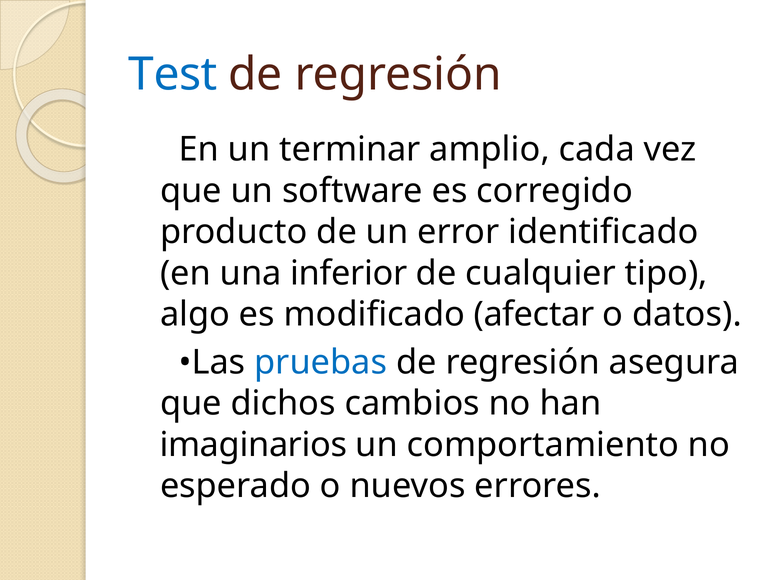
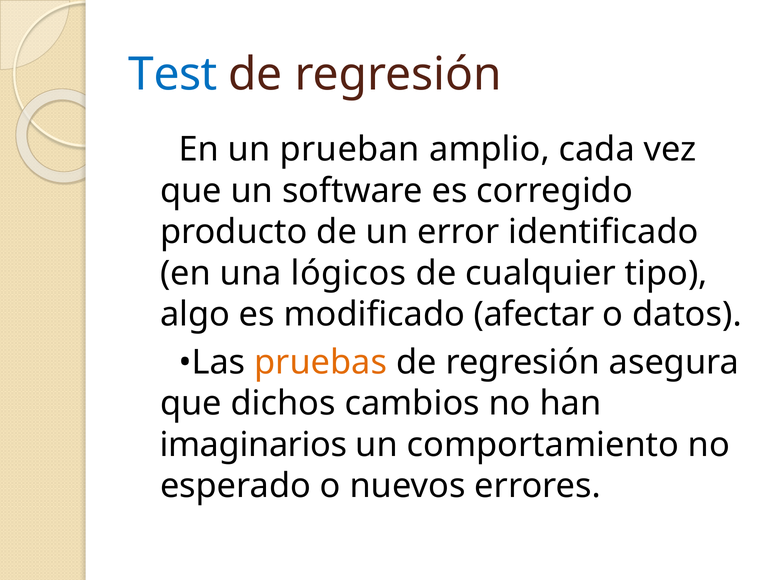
terminar: terminar -> prueban (350, 149)
inferior: inferior -> lógicos (349, 273)
pruebas colour: blue -> orange (321, 362)
